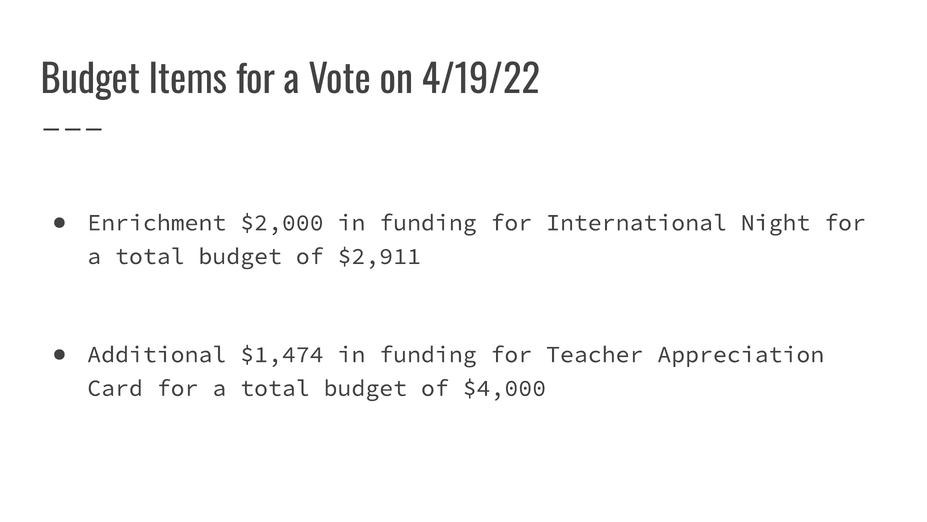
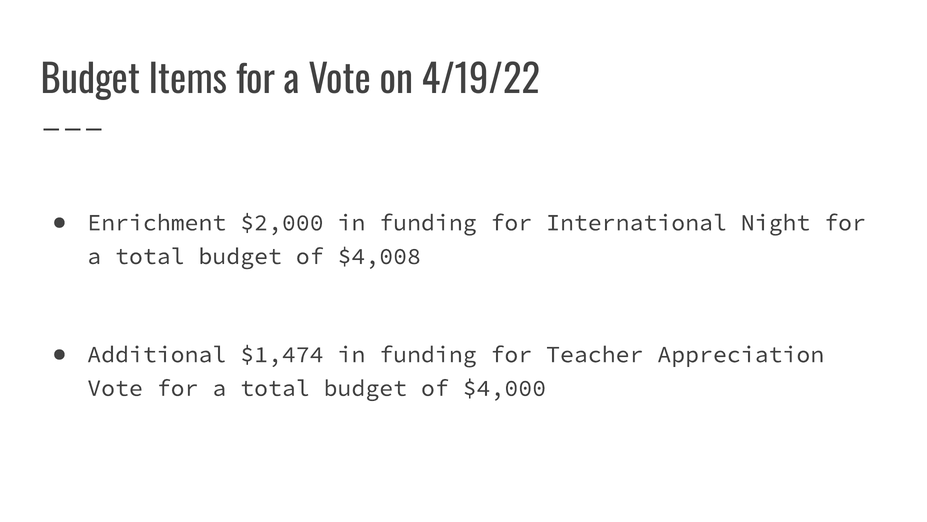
$2,911: $2,911 -> $4,008 (379, 256)
Card: Card -> Vote (115, 388)
